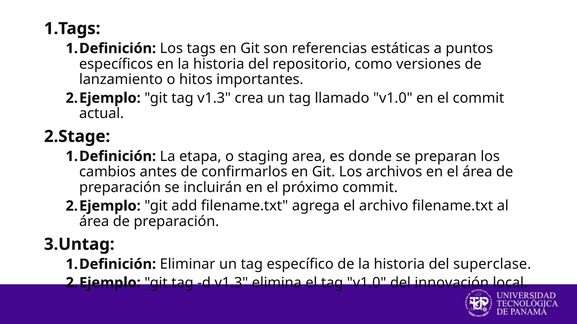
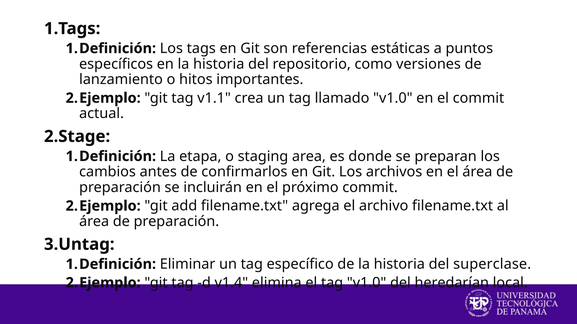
tag v1.3: v1.3 -> v1.1 (214, 98)
d v1.3: v1.3 -> v1.4 (231, 283)
innovación: innovación -> heredarían (452, 283)
